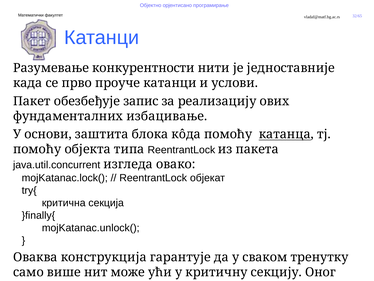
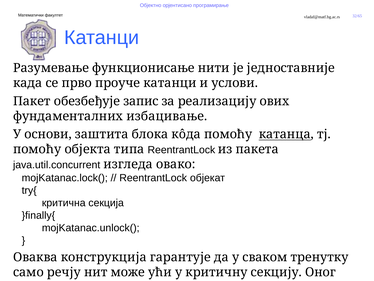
конкурентности: конкурентности -> функционисање (143, 68)
више: више -> речју (64, 272)
